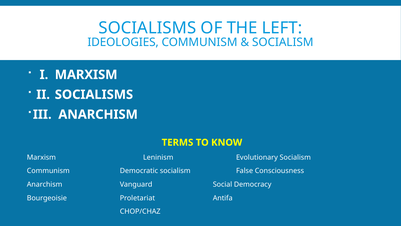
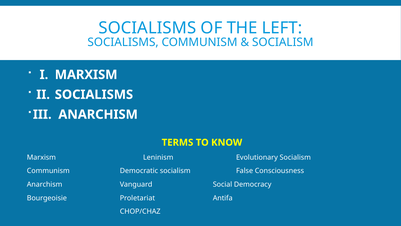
IDEOLOGIES: IDEOLOGIES -> SOCIALISMS (123, 42)
